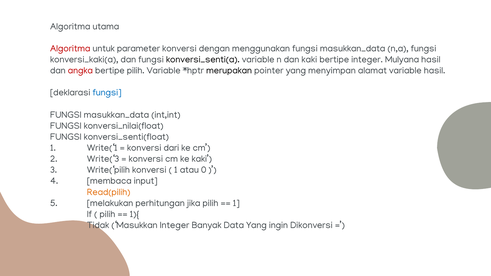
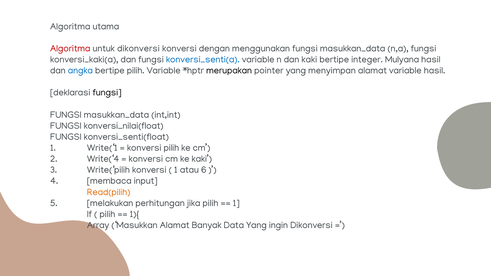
untuk parameter: parameter -> dikonversi (138, 49)
konversi_senti(a colour: black -> blue (203, 60)
angka colour: red -> blue (80, 71)
fungsi colour: blue -> black (107, 93)
konversi dari: dari -> pilih (171, 148)
Write(‘3: Write(‘3 -> Write(‘4 (103, 159)
0: 0 -> 6 (204, 170)
Tidak: Tidak -> Array (98, 225)
Masukkan Integer: Integer -> Alamat (175, 225)
